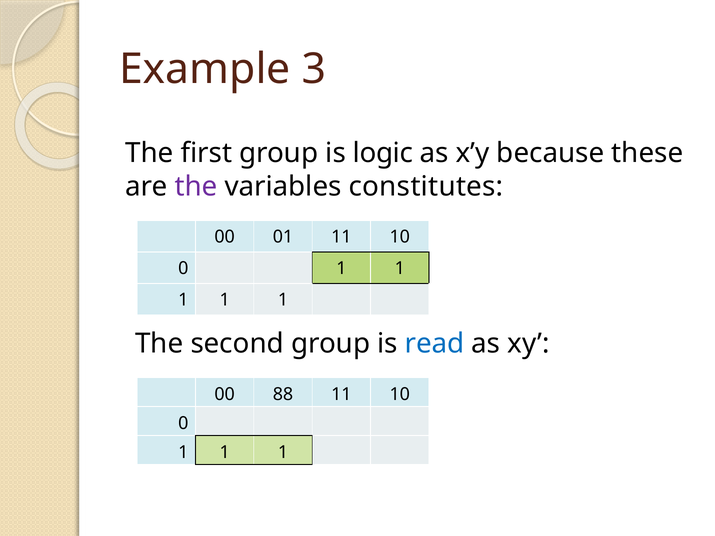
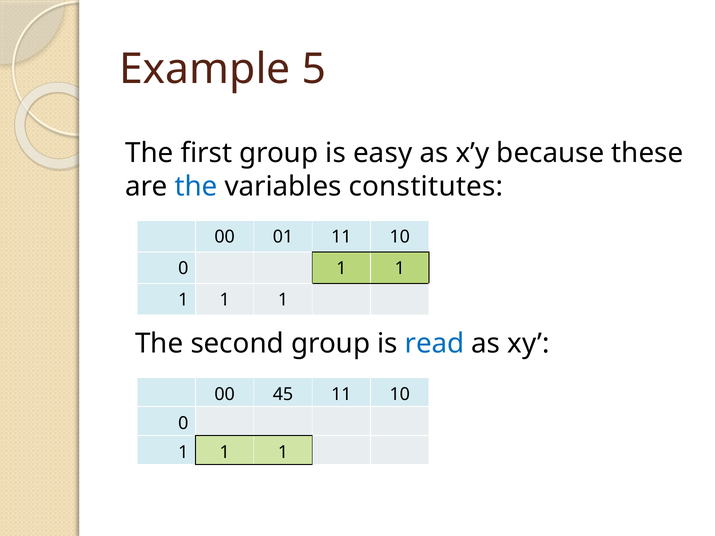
3: 3 -> 5 (314, 69)
logic: logic -> easy (383, 153)
the colour: purple -> blue (196, 187)
88: 88 -> 45 (283, 394)
